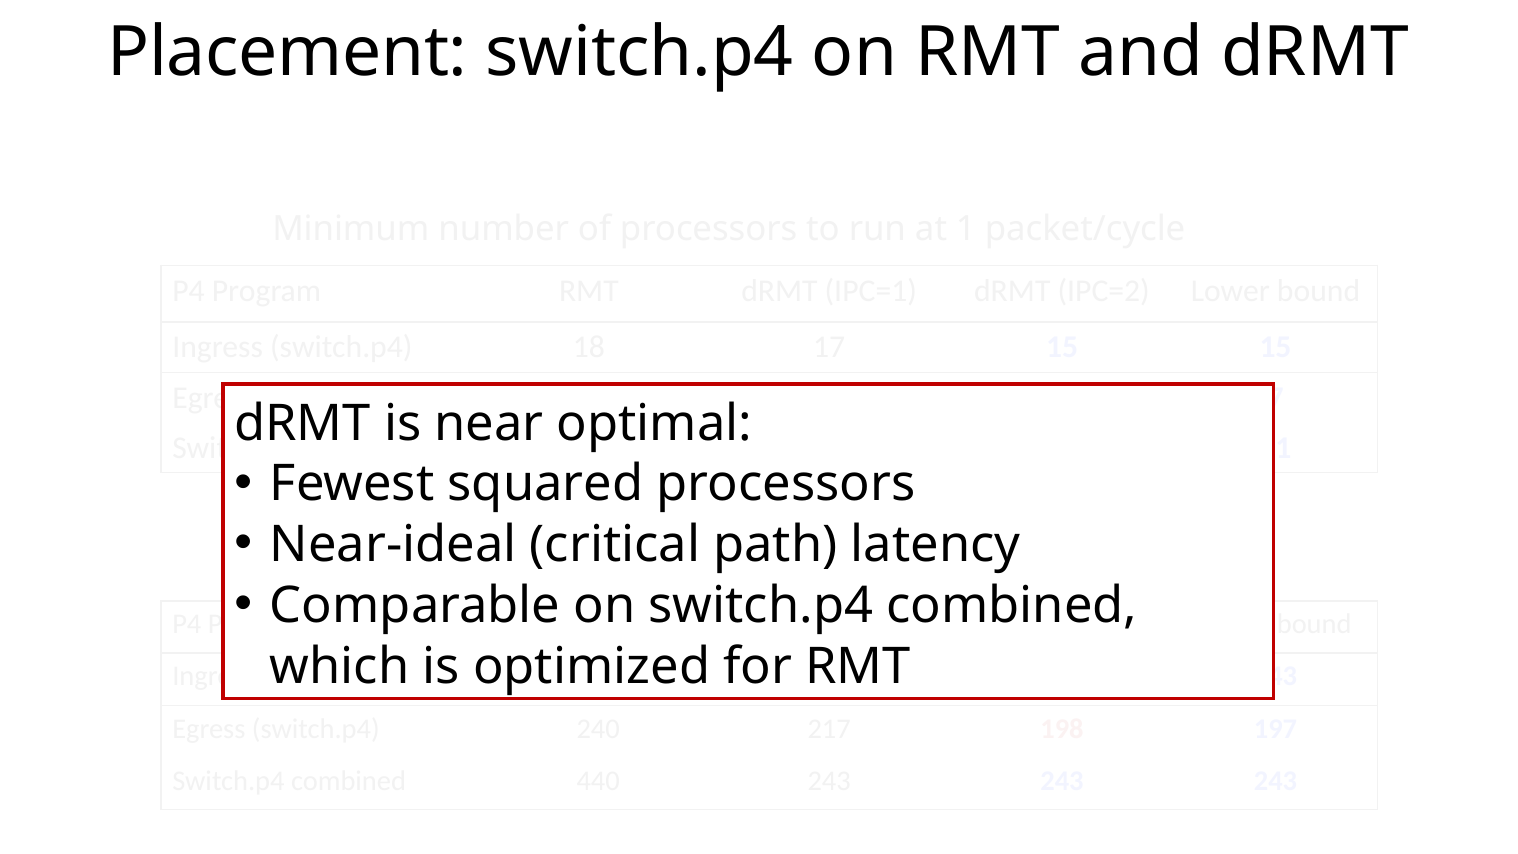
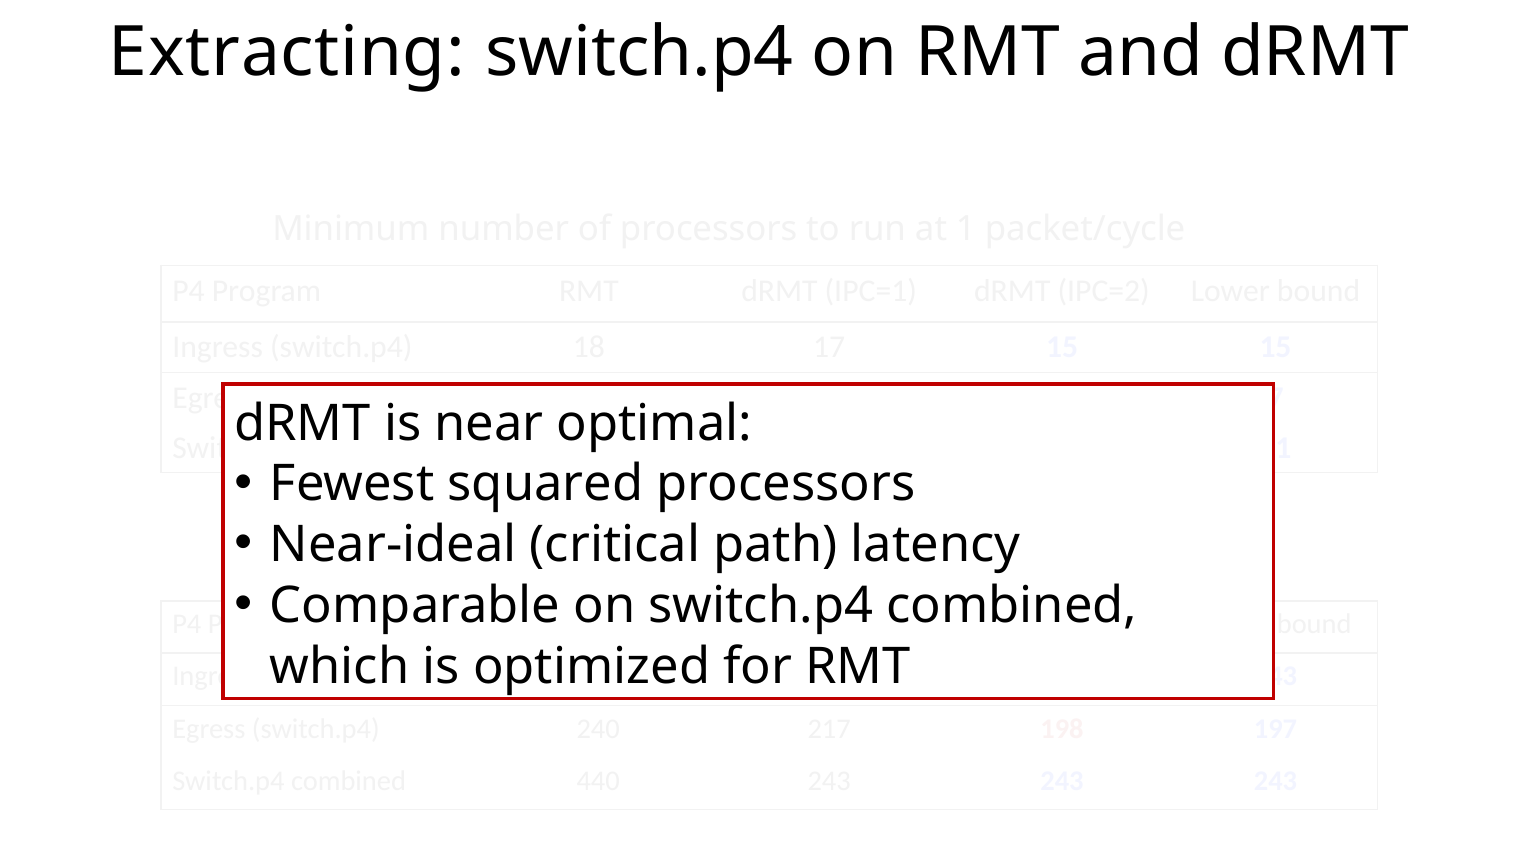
Placement: Placement -> Extracting (287, 52)
